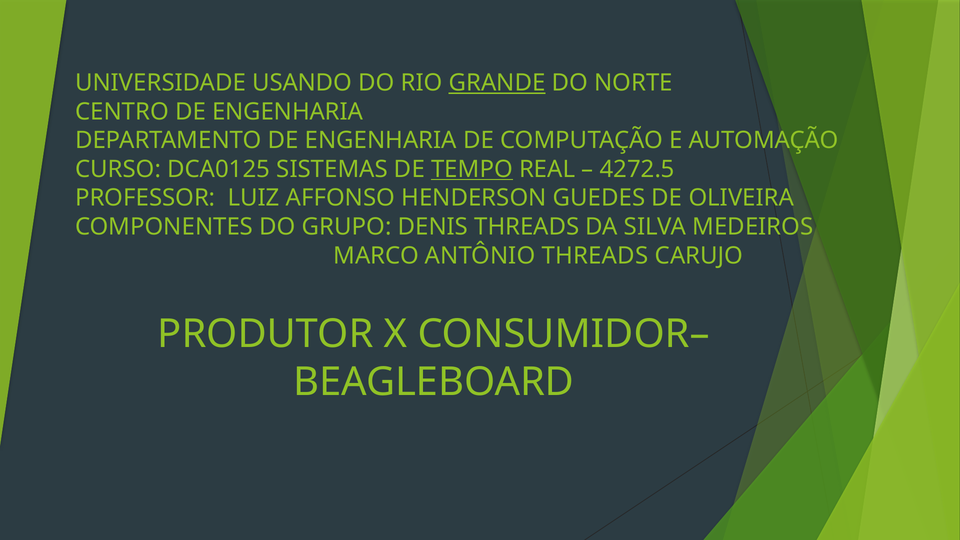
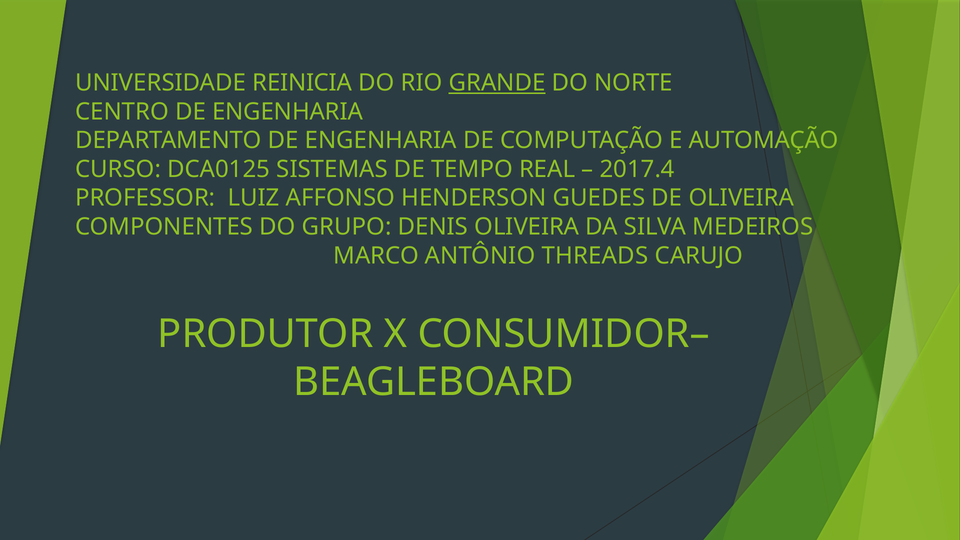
USANDO: USANDO -> REINICIA (302, 83)
TEMPO underline: present -> none (472, 169)
4272.5: 4272.5 -> 2017.4 (637, 169)
DENIS THREADS: THREADS -> OLIVEIRA (527, 227)
